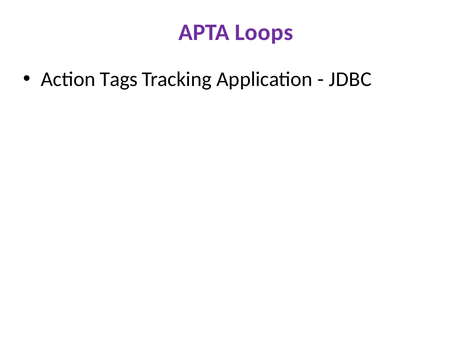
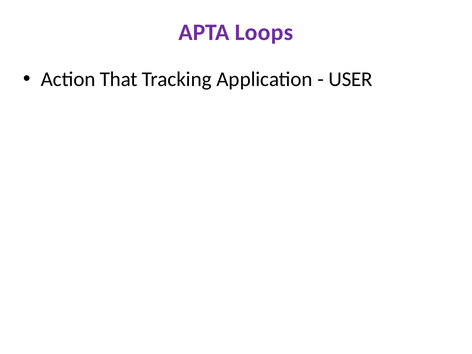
Tags: Tags -> That (119, 79)
JDBC: JDBC -> USER (351, 79)
